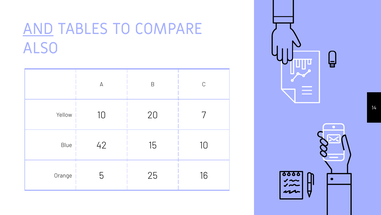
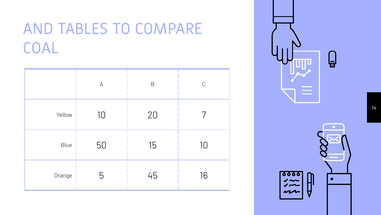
AND underline: present -> none (38, 29)
ALSO: ALSO -> COAL (41, 48)
42: 42 -> 50 (102, 145)
25: 25 -> 45 (153, 175)
